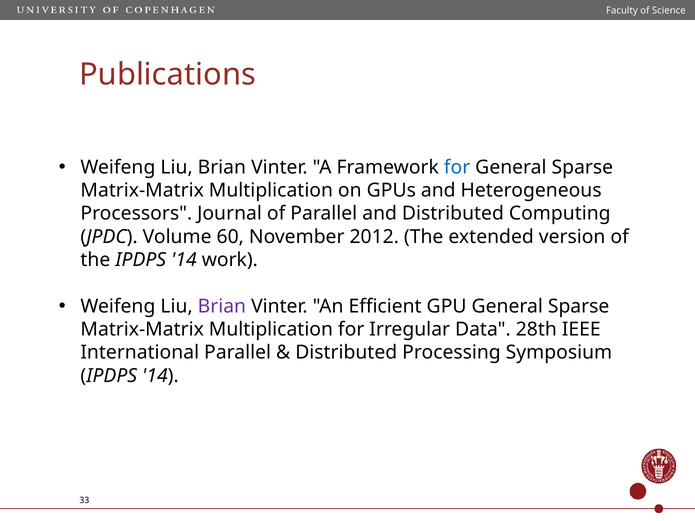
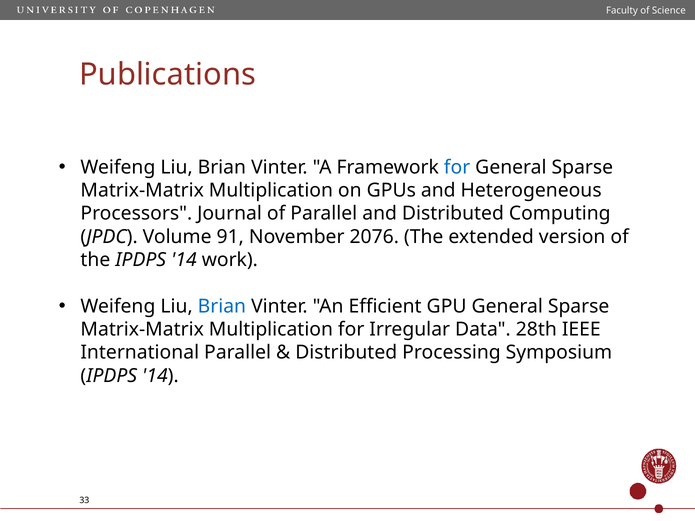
60: 60 -> 91 (230, 237)
2012: 2012 -> 2076 (374, 237)
Brian colour: purple -> blue (222, 306)
